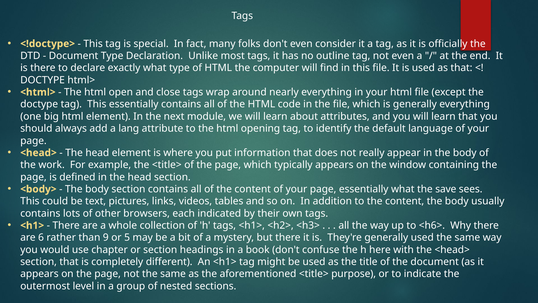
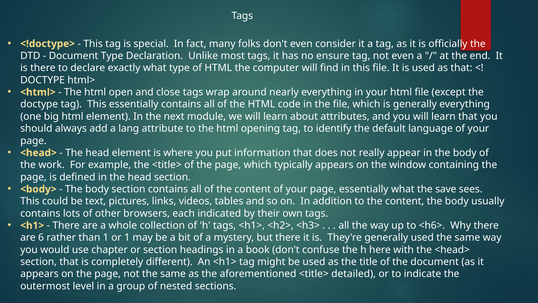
outline: outline -> ensure (333, 56)
than 9: 9 -> 1 (106, 237)
or 5: 5 -> 1 (127, 237)
purpose: purpose -> detailed (354, 274)
